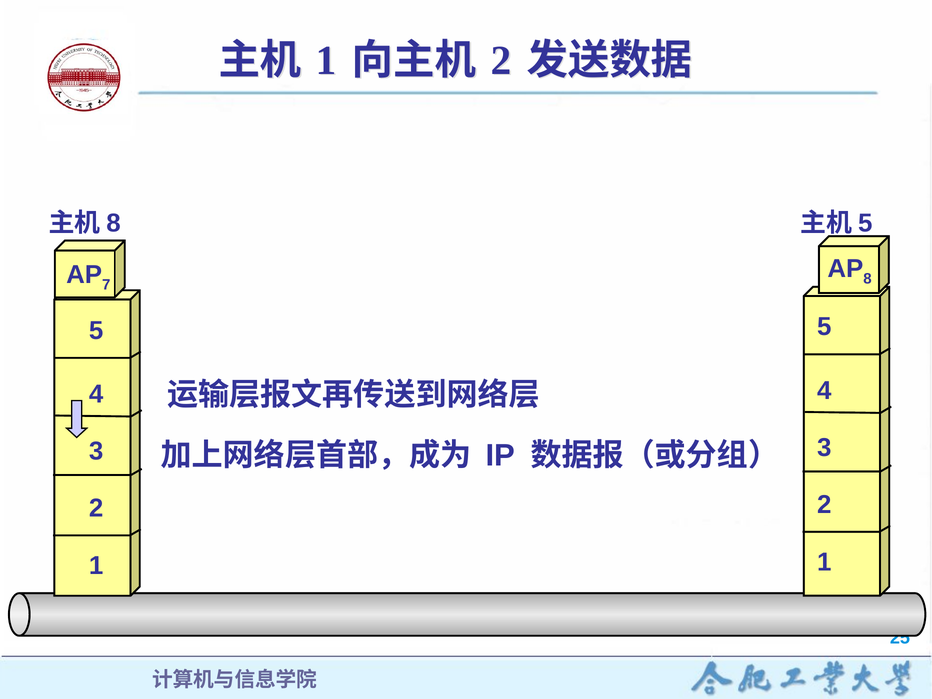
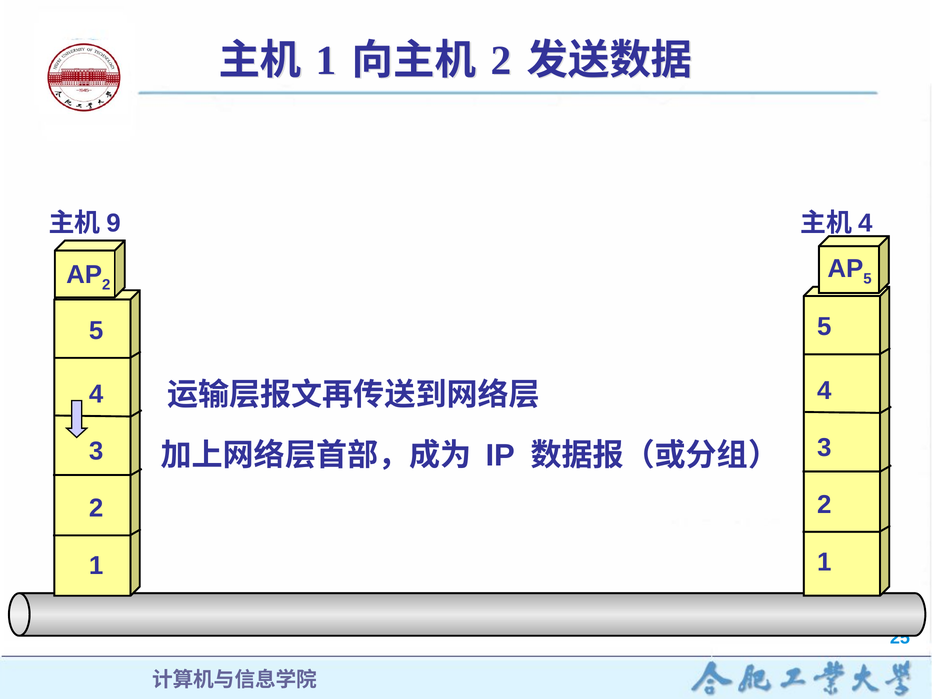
8: 8 -> 9 (114, 223)
5: 5 -> 4 (865, 223)
8: 8 -> 5 (868, 279)
7: 7 -> 2 (106, 285)
